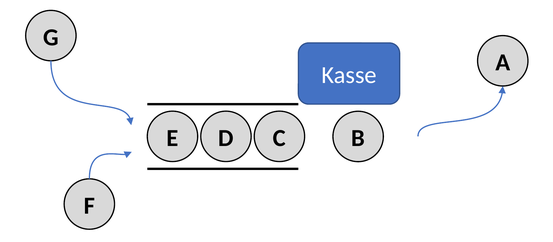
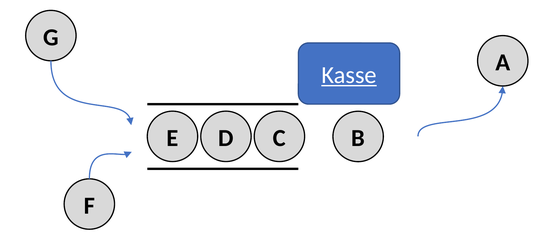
Kasse underline: none -> present (349, 75)
